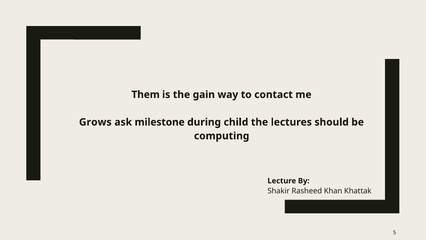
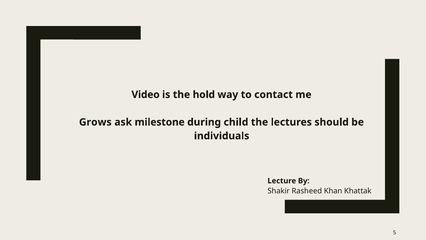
Them: Them -> Video (146, 94)
gain: gain -> hold (204, 94)
computing: computing -> individuals (222, 136)
